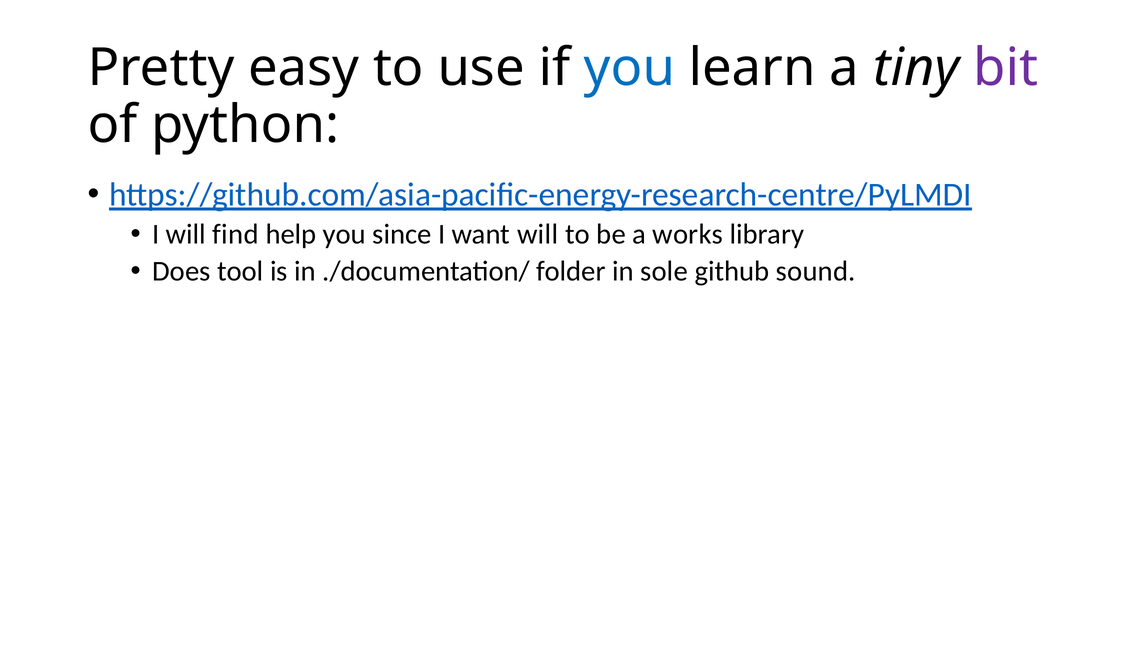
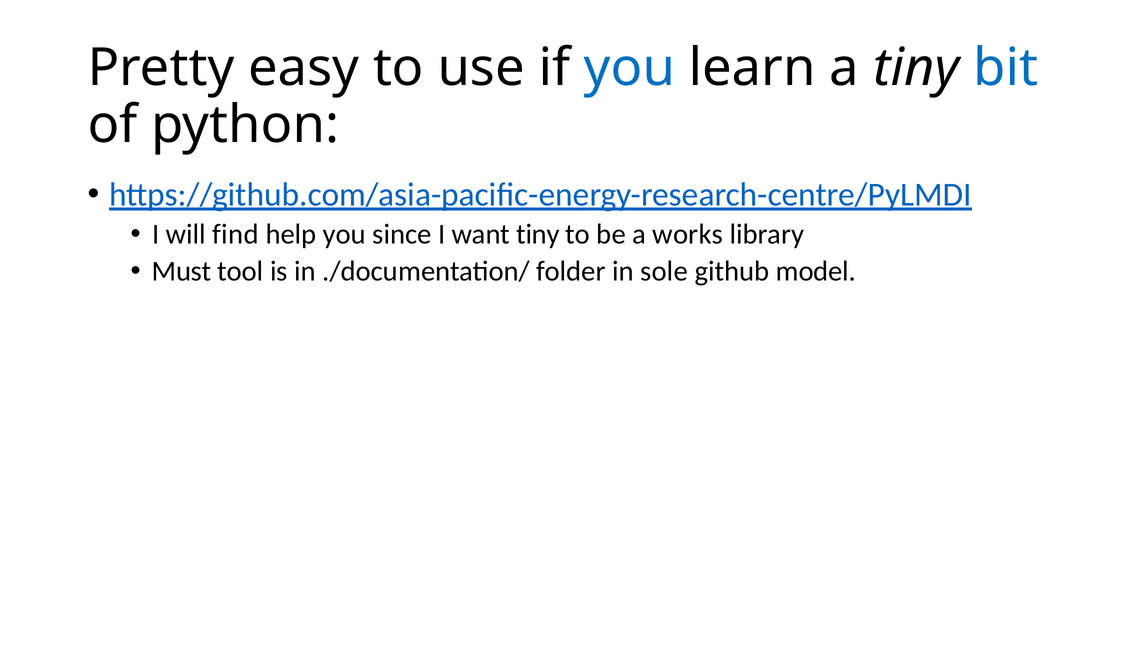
bit colour: purple -> blue (1006, 68)
want will: will -> tiny (538, 234)
Does: Does -> Must (182, 271)
sound: sound -> model (816, 271)
